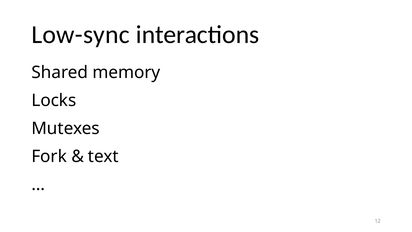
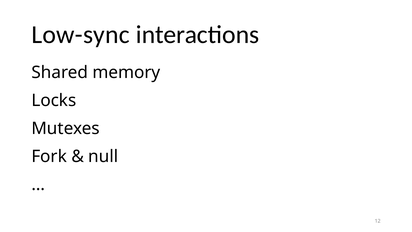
text: text -> null (103, 156)
